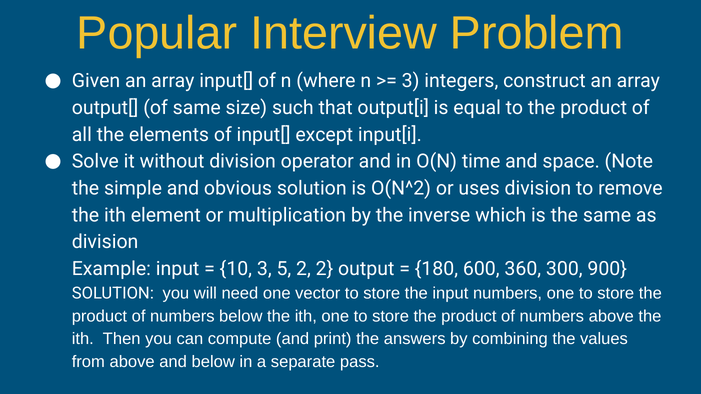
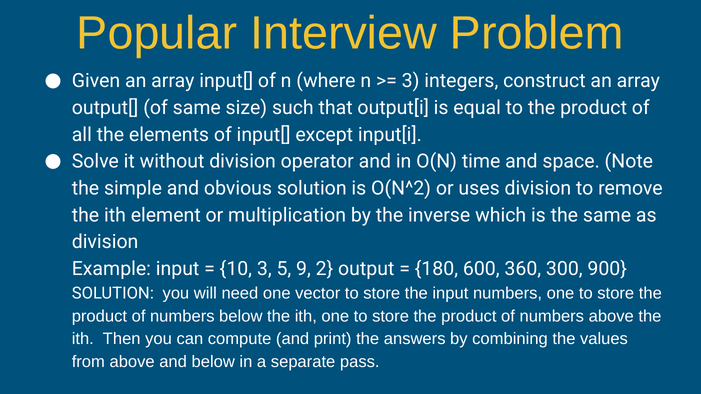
5 2: 2 -> 9 (303, 269)
